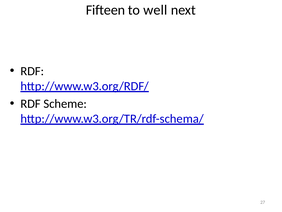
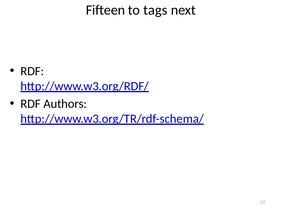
well: well -> tags (155, 10)
Scheme: Scheme -> Authors (65, 104)
